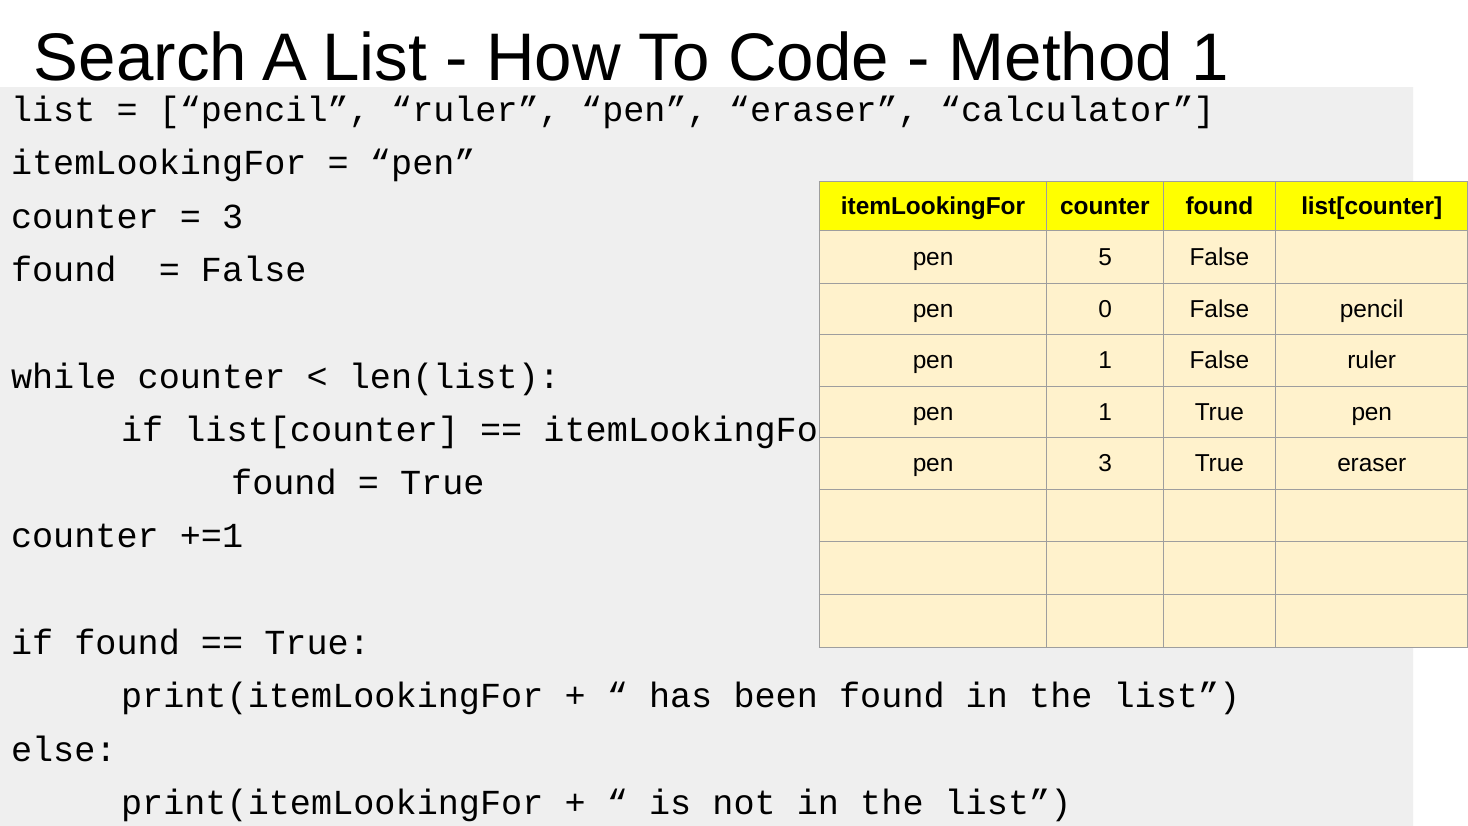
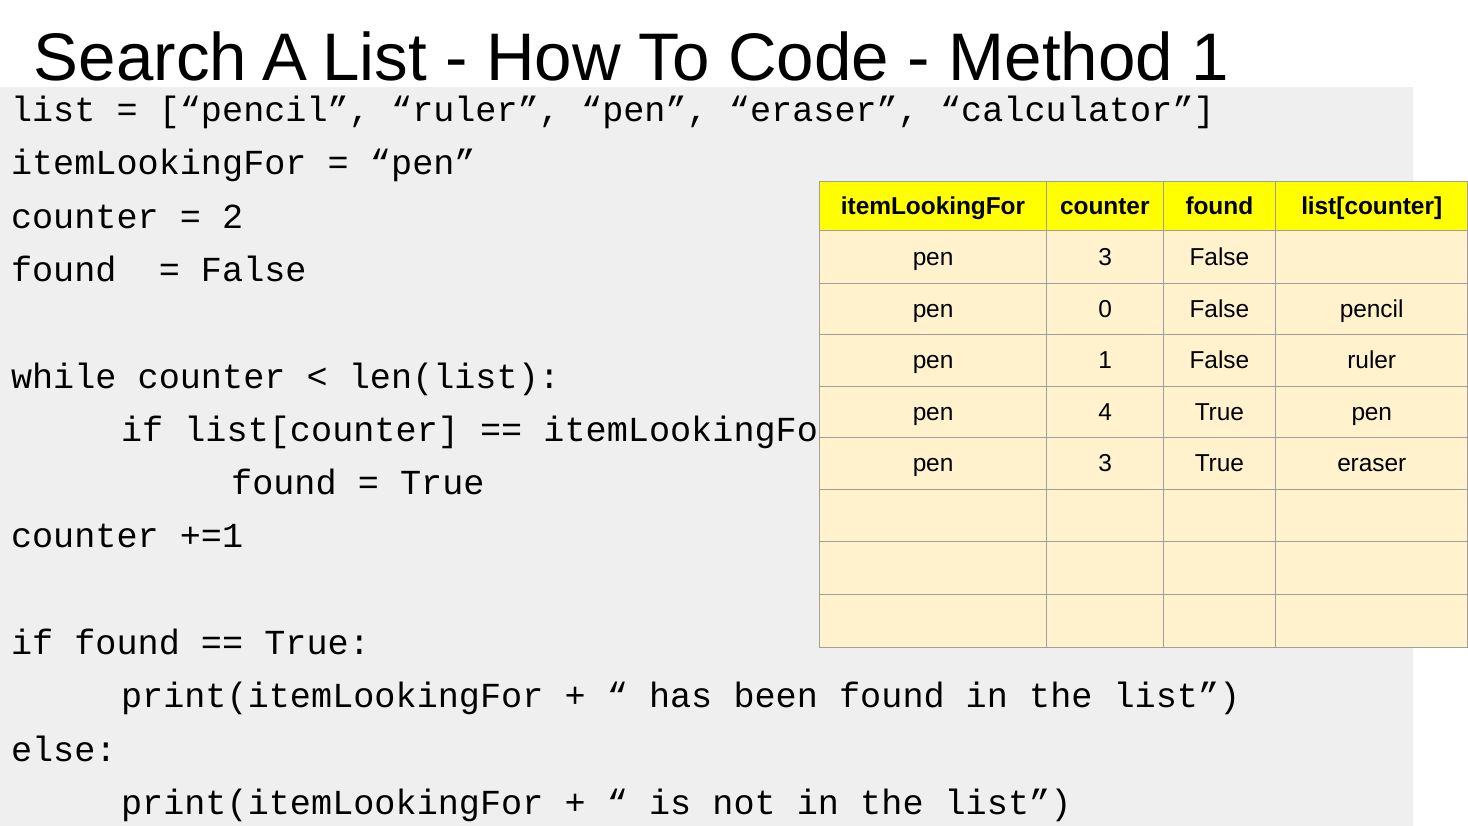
3: 3 -> 2 (233, 217)
5: 5 -> 3 (1105, 257)
1: 1 -> 4 (1105, 412)
